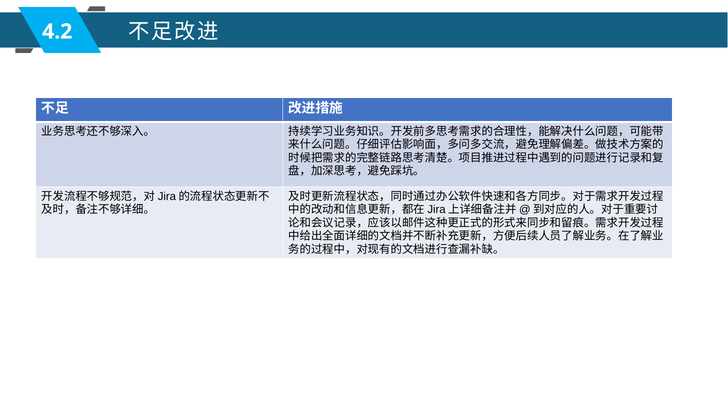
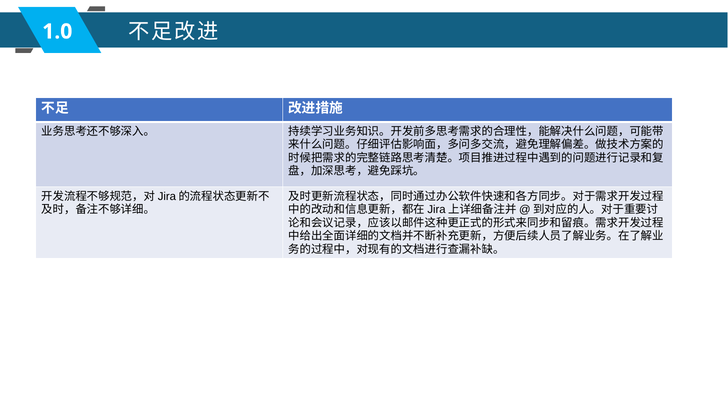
4.2: 4.2 -> 1.0 (57, 31)
